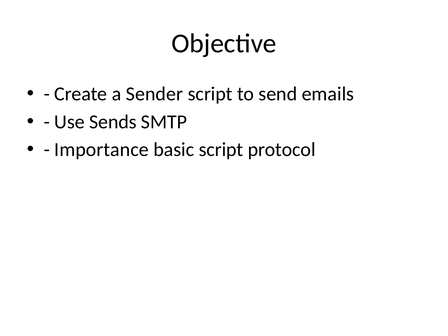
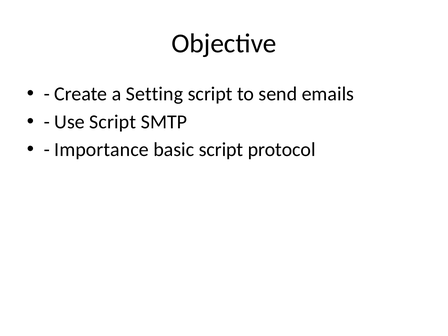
Sender: Sender -> Setting (154, 94)
Use Sends: Sends -> Script (113, 122)
